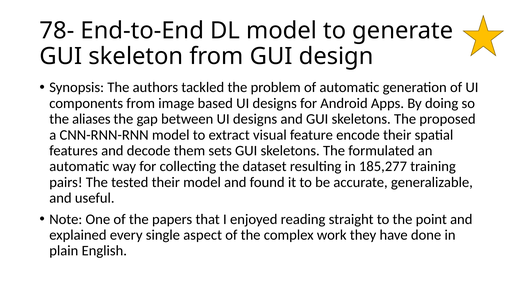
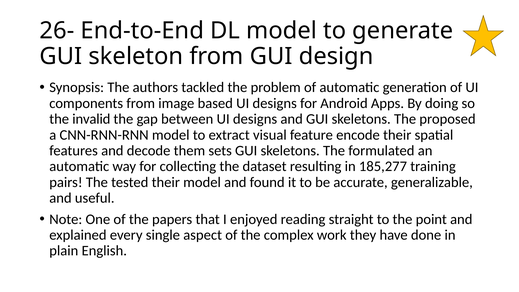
78-: 78- -> 26- (57, 31)
aliases: aliases -> invalid (91, 119)
